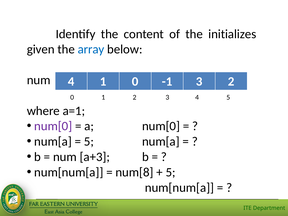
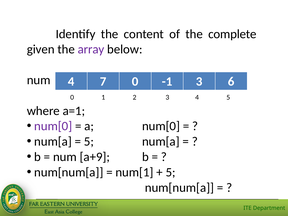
initializes: initializes -> complete (232, 34)
array colour: blue -> purple (91, 49)
4 1: 1 -> 7 (103, 81)
3 2: 2 -> 6 (231, 81)
a+3: a+3 -> a+9 (95, 157)
num[8: num[8 -> num[1 (134, 172)
